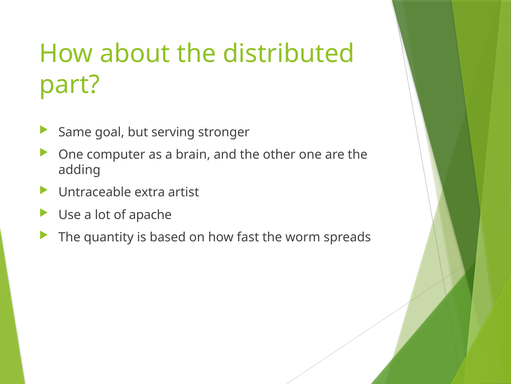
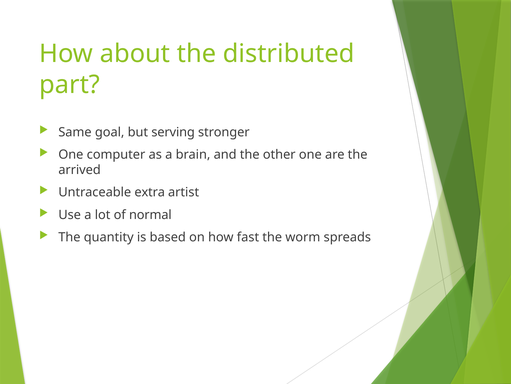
adding: adding -> arrived (80, 170)
apache: apache -> normal (150, 214)
